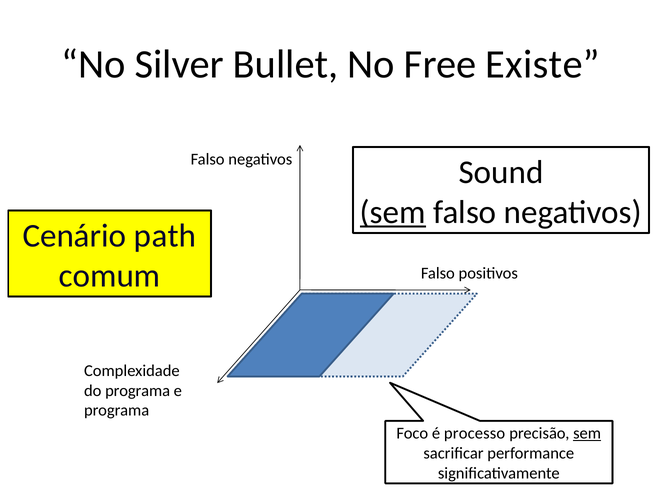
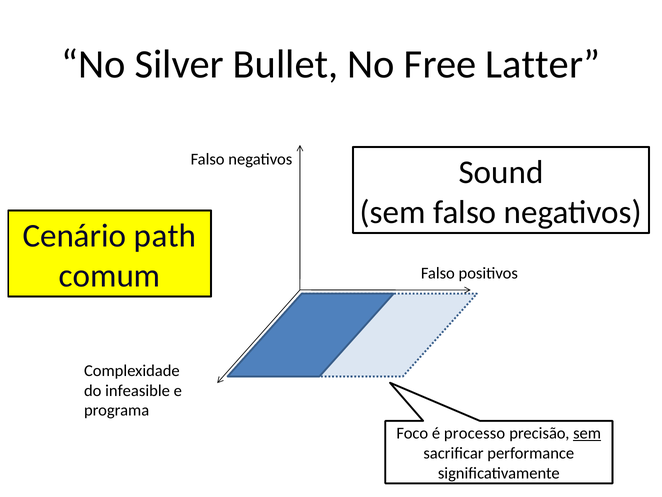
Existe: Existe -> Latter (543, 64)
sem underline: present -> none (393, 212)
do programa: programa -> infeasible (138, 390)
